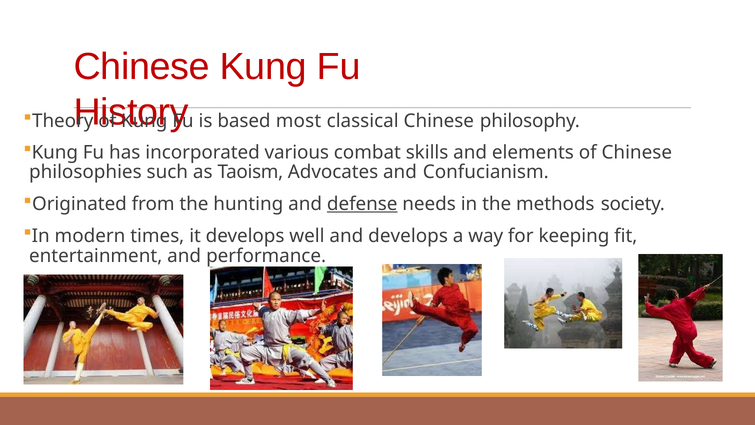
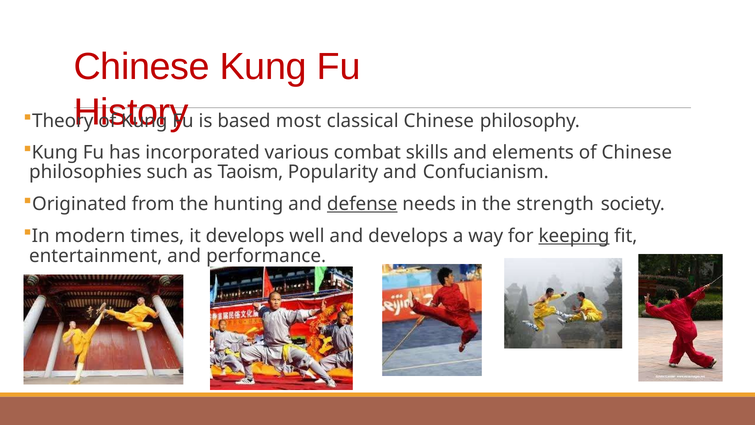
Advocates: Advocates -> Popularity (333, 172)
methods: methods -> strength (555, 204)
keeping underline: none -> present (574, 236)
